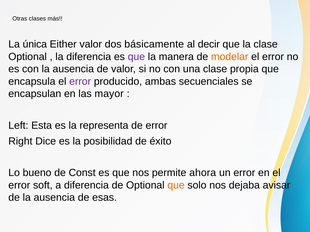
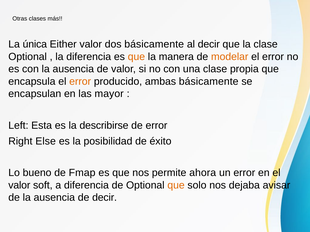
que colour: purple -> orange (136, 57)
error colour: purple -> orange (80, 82)
ambas secuenciales: secuenciales -> básicamente (209, 82)
representa: representa -> describirse (104, 126)
Dice: Dice -> Else (46, 141)
Const: Const -> Fmap (82, 173)
error: error -> valor (19, 186)
de esas: esas -> decir (105, 198)
